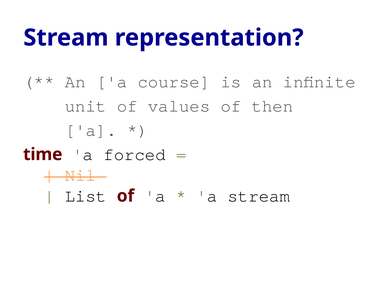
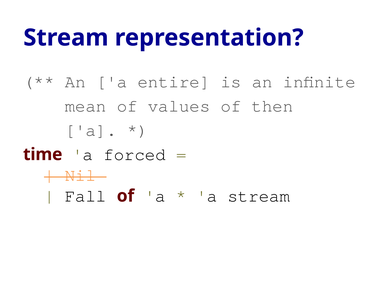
course: course -> entire (174, 82)
unit: unit -> mean (86, 106)
List: List -> Fall (86, 196)
